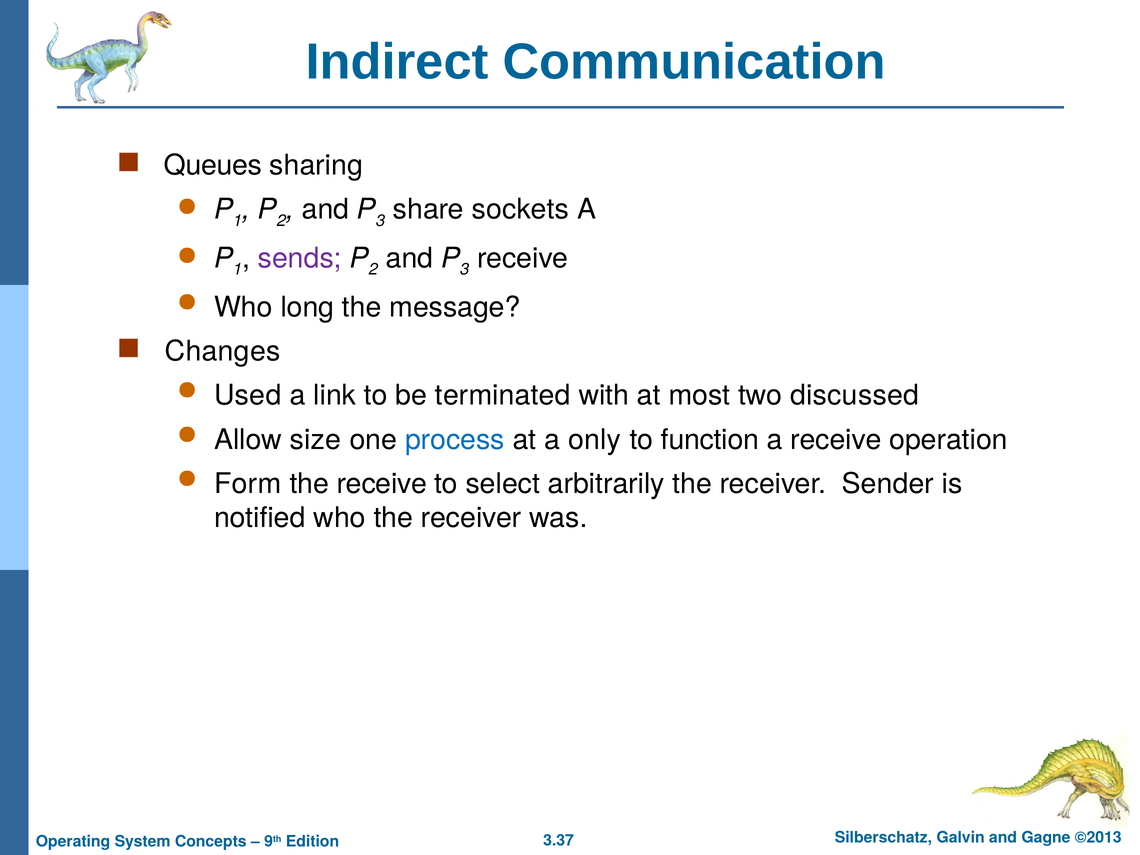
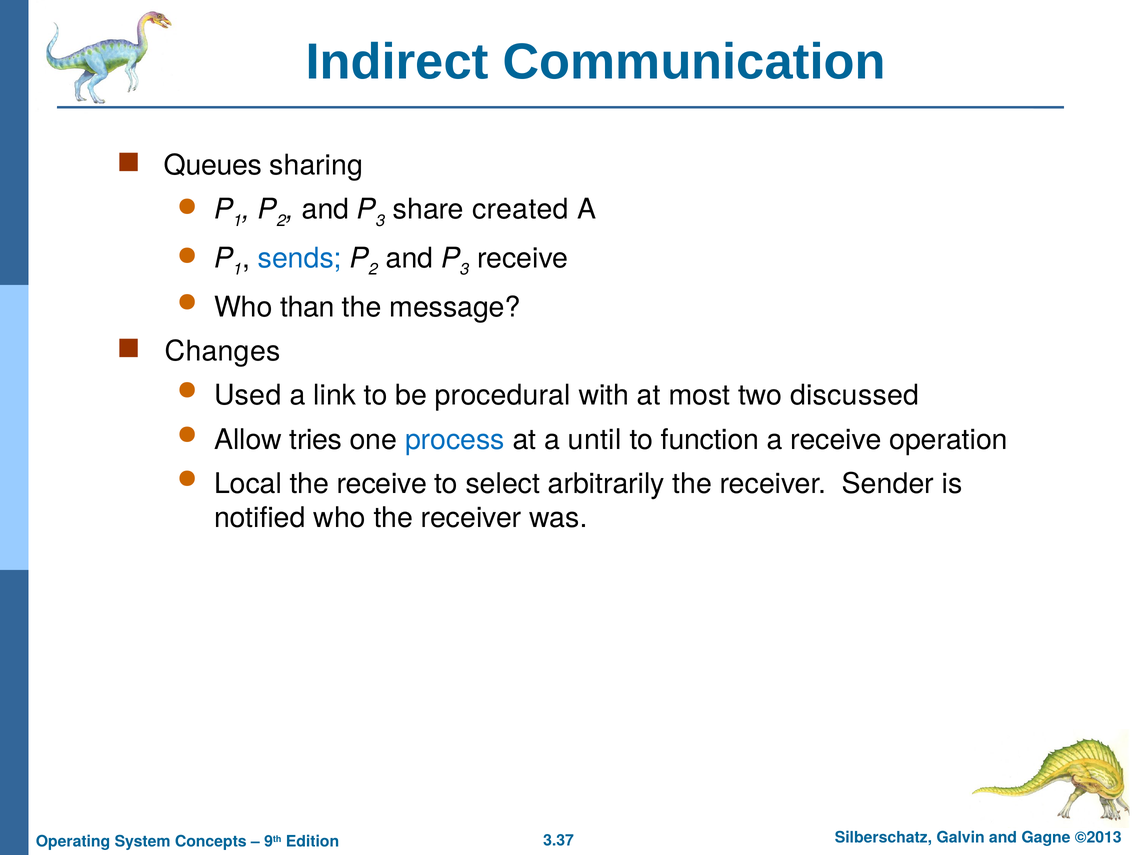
sockets: sockets -> created (520, 209)
sends colour: purple -> blue (300, 258)
long: long -> than (307, 307)
terminated: terminated -> procedural (503, 395)
size: size -> tries (316, 440)
only: only -> until (595, 440)
Form: Form -> Local (248, 484)
